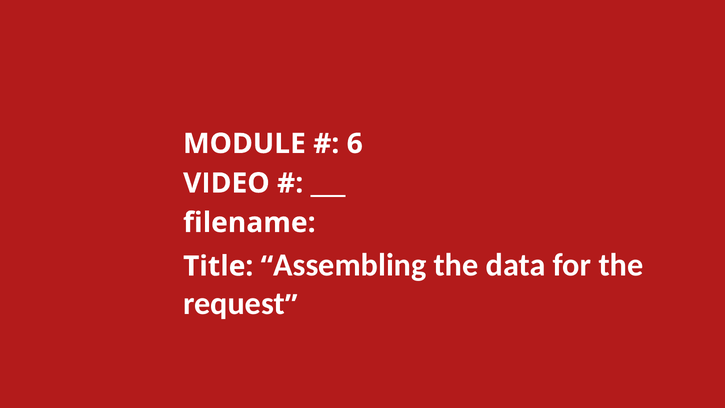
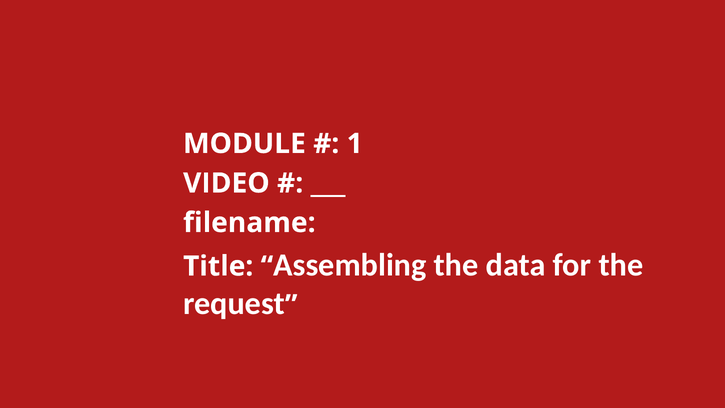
6: 6 -> 1 (355, 144)
